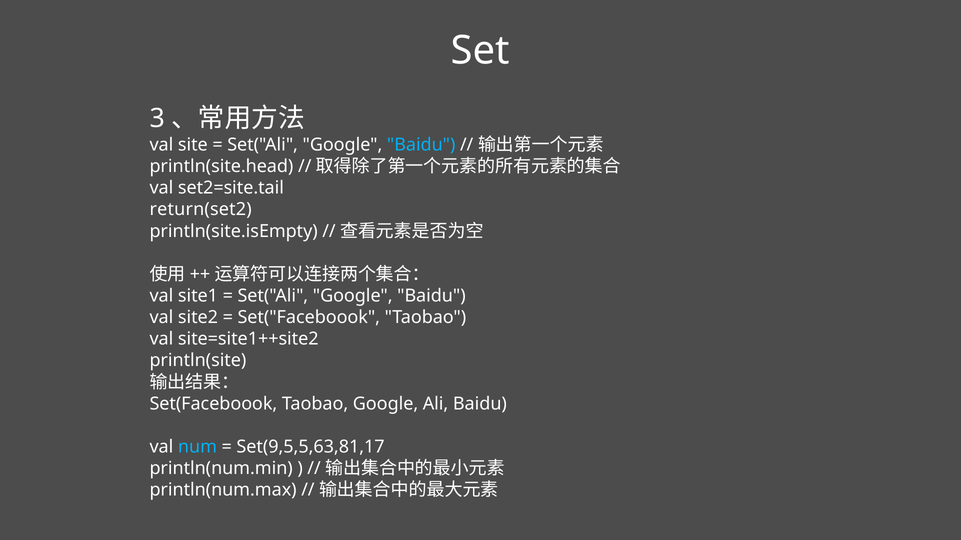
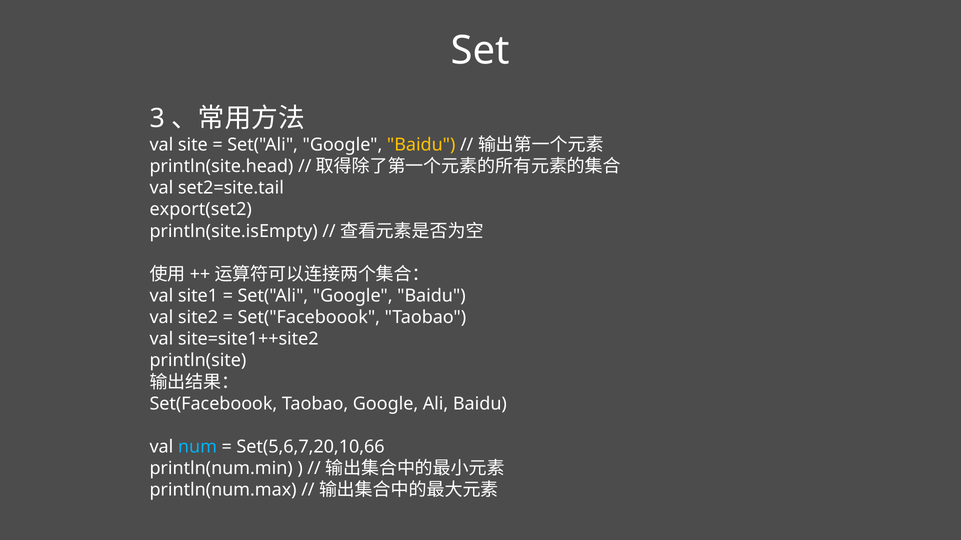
Baidu colour: light blue -> yellow (421, 145)
return(set2: return(set2 -> export(set2 (201, 210)
Set(9,5,5,63,81,17: Set(9,5,5,63,81,17 -> Set(5,6,7,20,10,66 (311, 447)
